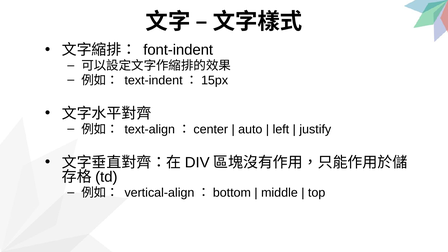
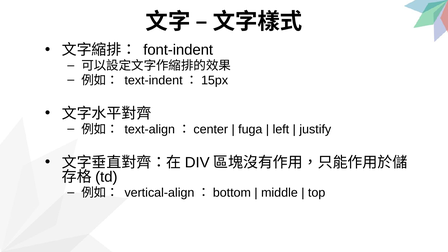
auto: auto -> fuga (250, 129)
